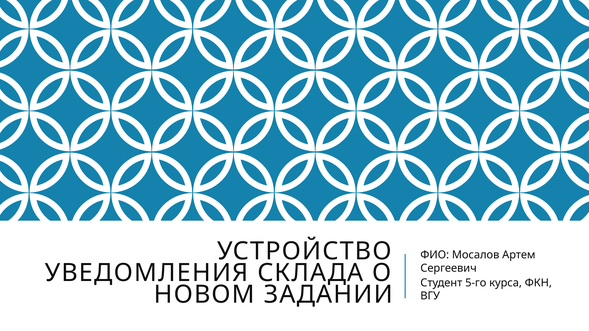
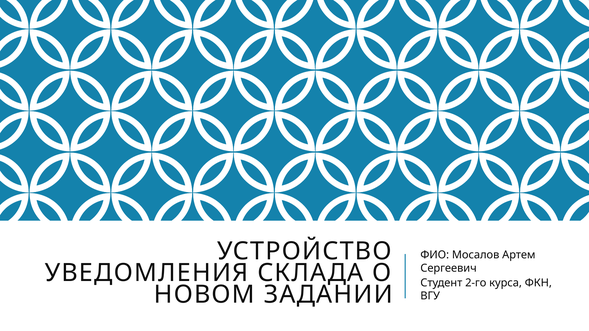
5-го: 5-го -> 2-го (476, 283)
